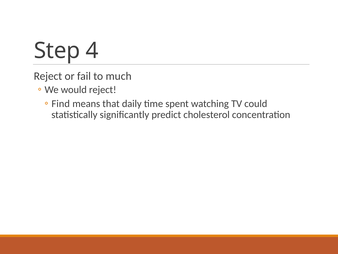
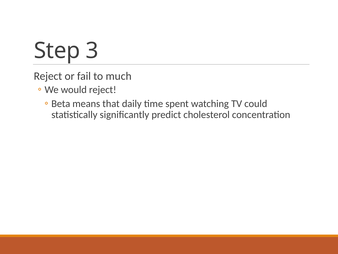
4: 4 -> 3 (92, 50)
Find: Find -> Beta (61, 103)
